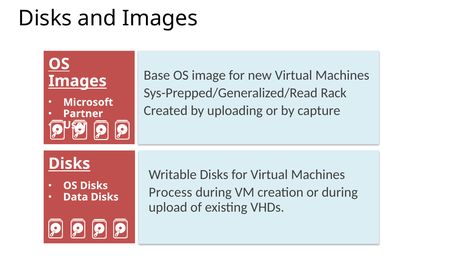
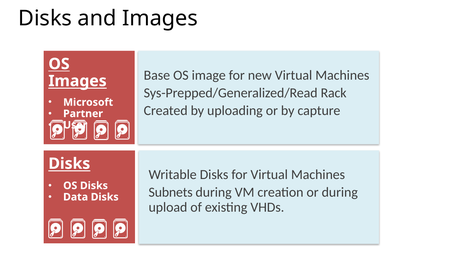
Process: Process -> Subnets (171, 192)
